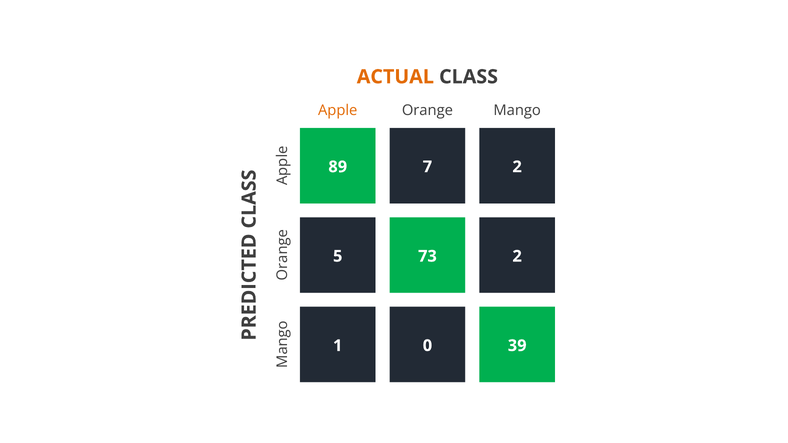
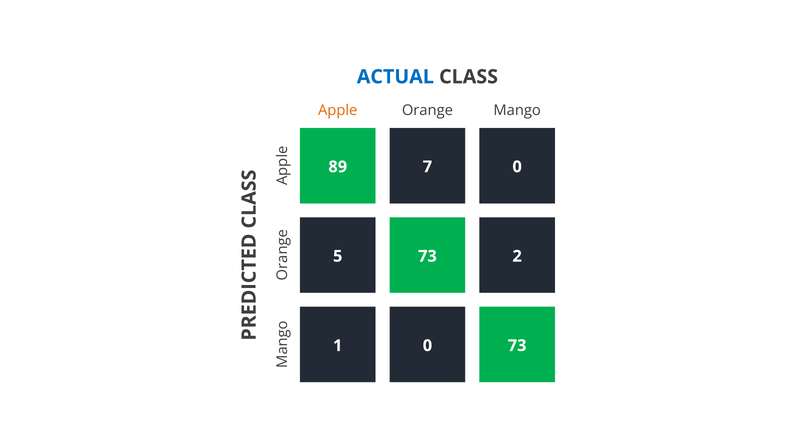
ACTUAL colour: orange -> blue (395, 77)
2: 2 -> 0 (517, 167)
1 39: 39 -> 73 (517, 346)
